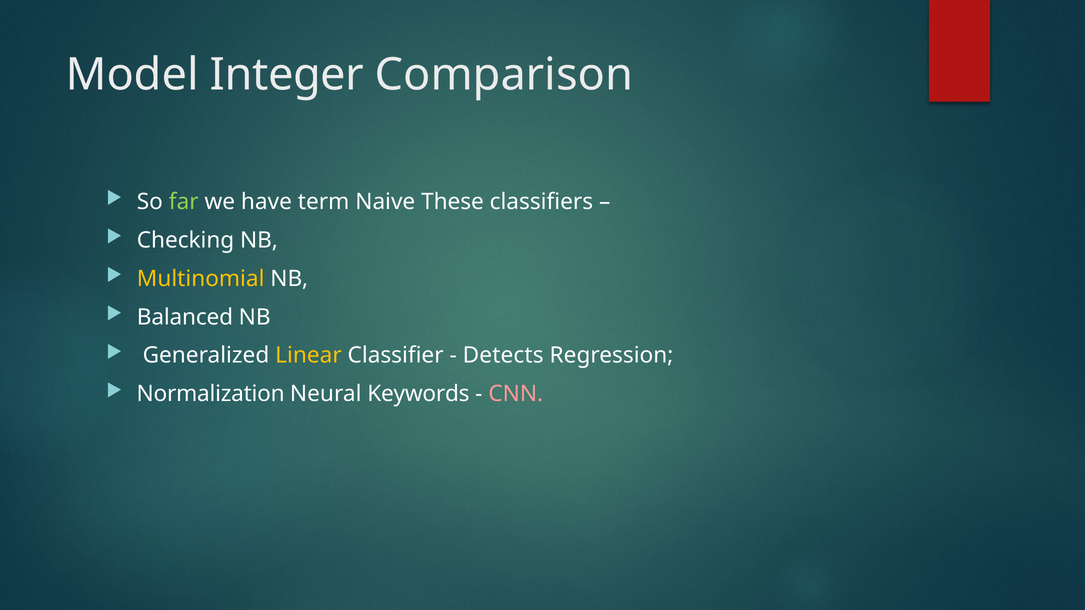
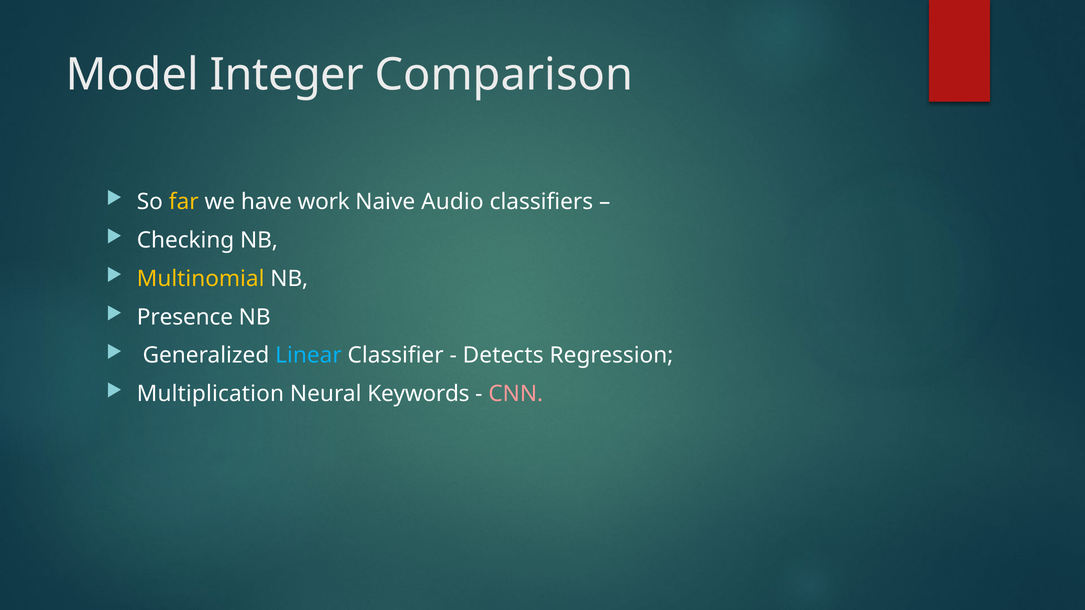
far colour: light green -> yellow (184, 202)
term: term -> work (324, 202)
These: These -> Audio (452, 202)
Balanced: Balanced -> Presence (185, 317)
Linear colour: yellow -> light blue (308, 356)
Normalization: Normalization -> Multiplication (210, 394)
